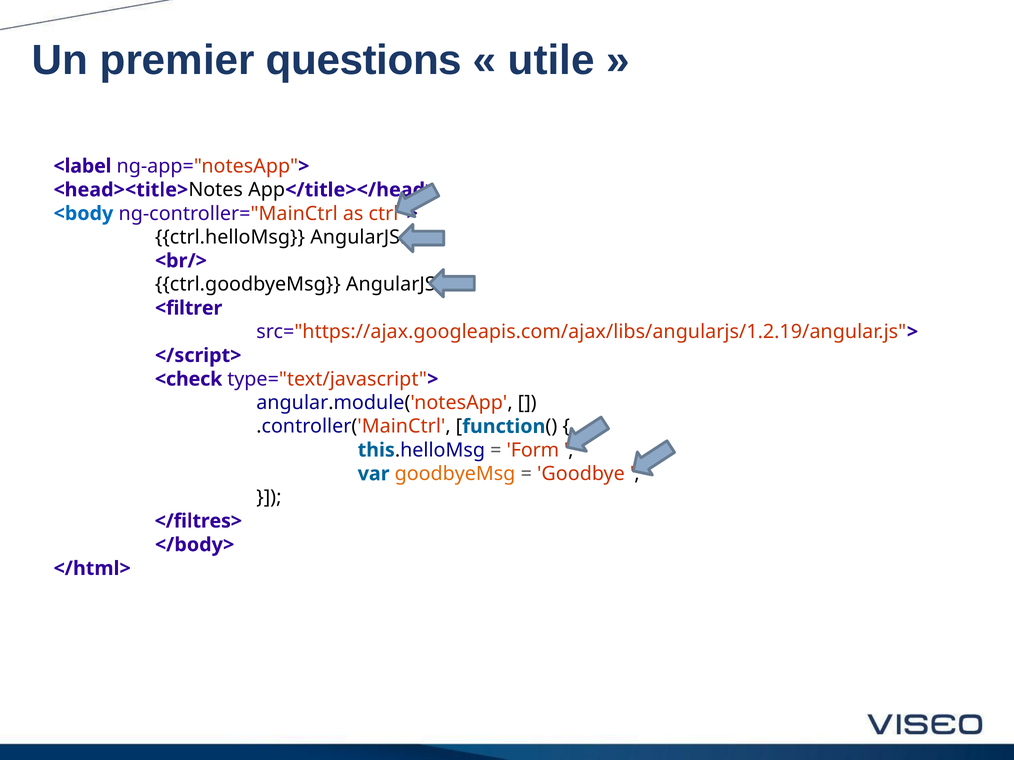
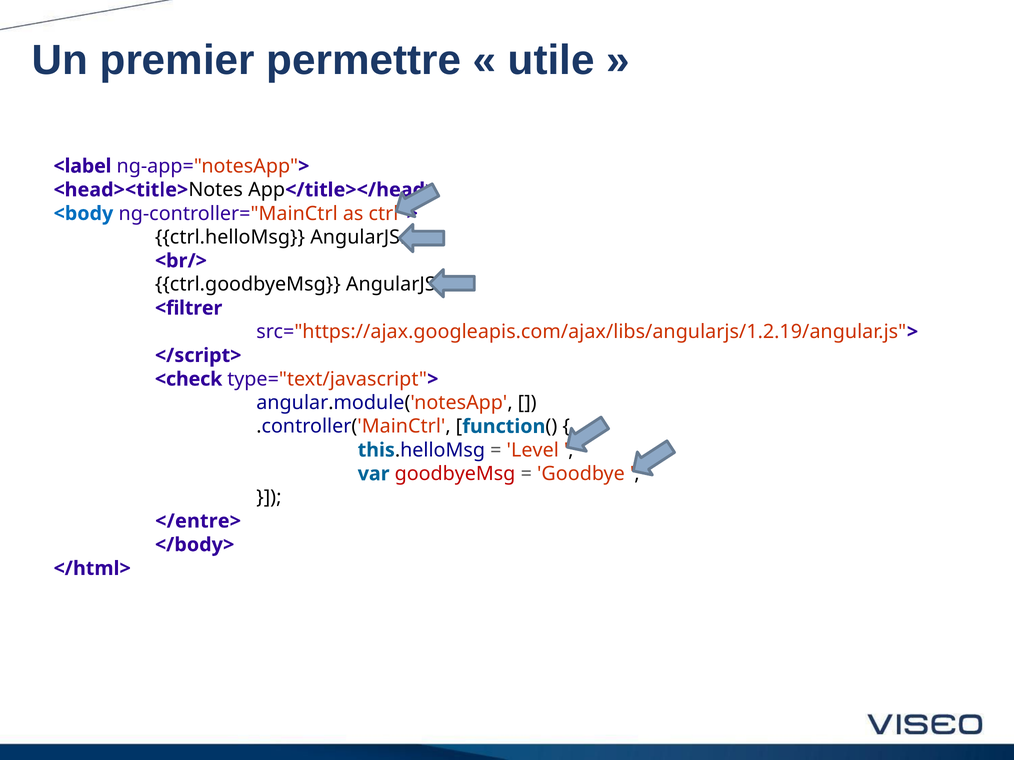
questions: questions -> permettre (364, 60)
Form: Form -> Level (533, 450)
goodbyeMsg colour: orange -> red (455, 474)
</filtres>: </filtres> -> </entre> (198, 521)
